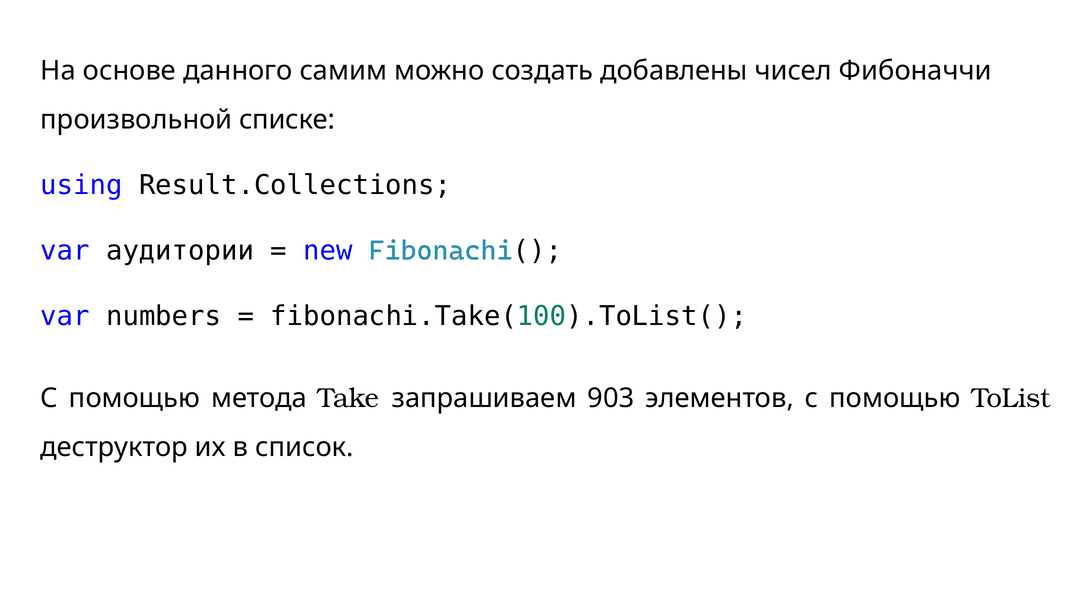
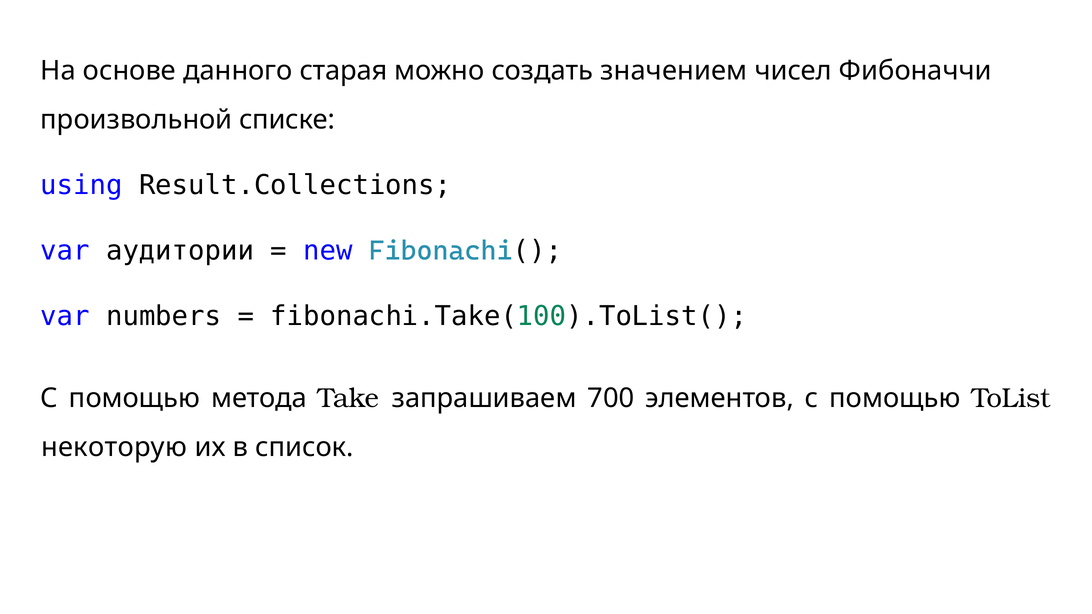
самим: самим -> старая (343, 71)
добавлены: добавлены -> значением (674, 71)
903: 903 -> 700 (611, 398)
деструктор: деструктор -> некоторую (114, 448)
